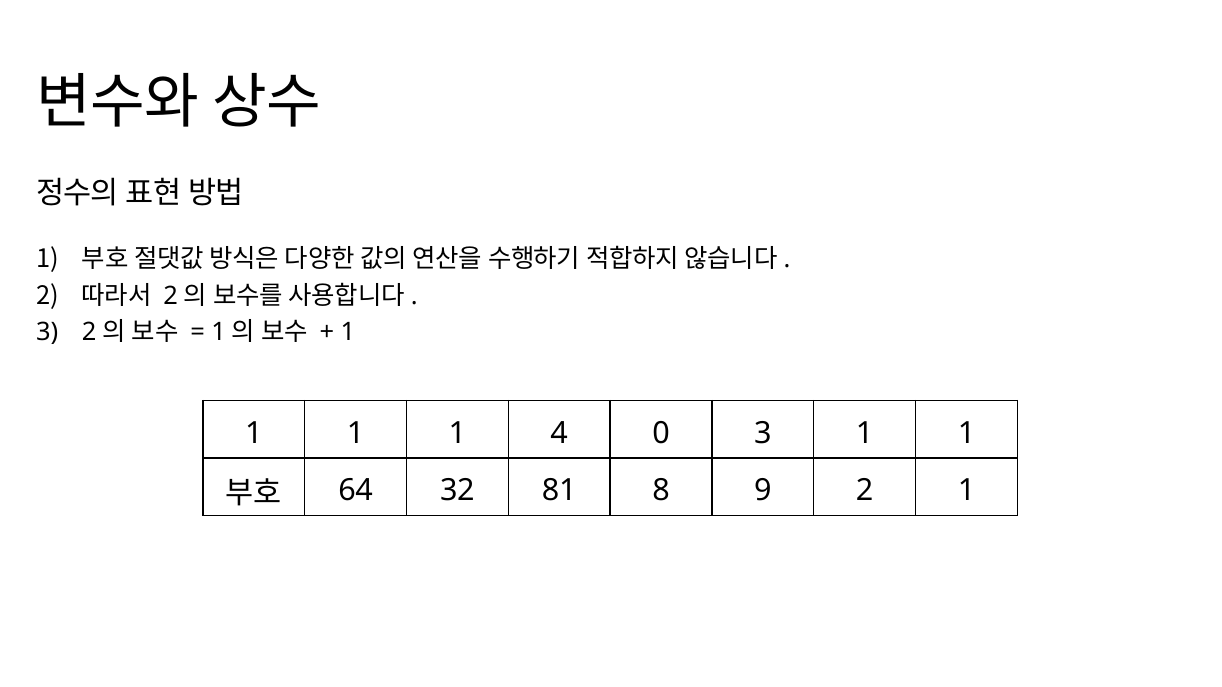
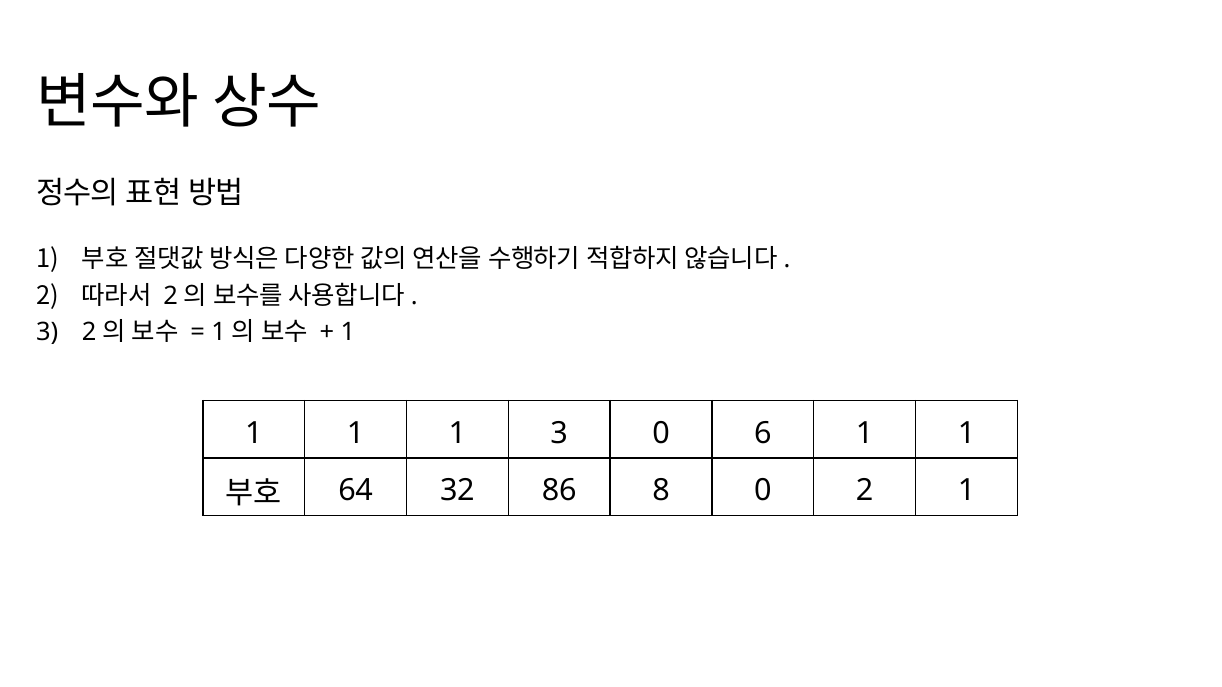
1 4: 4 -> 3 (559, 433)
0 3: 3 -> 6 (763, 433)
81: 81 -> 86 (559, 491)
8 9: 9 -> 0 (763, 491)
